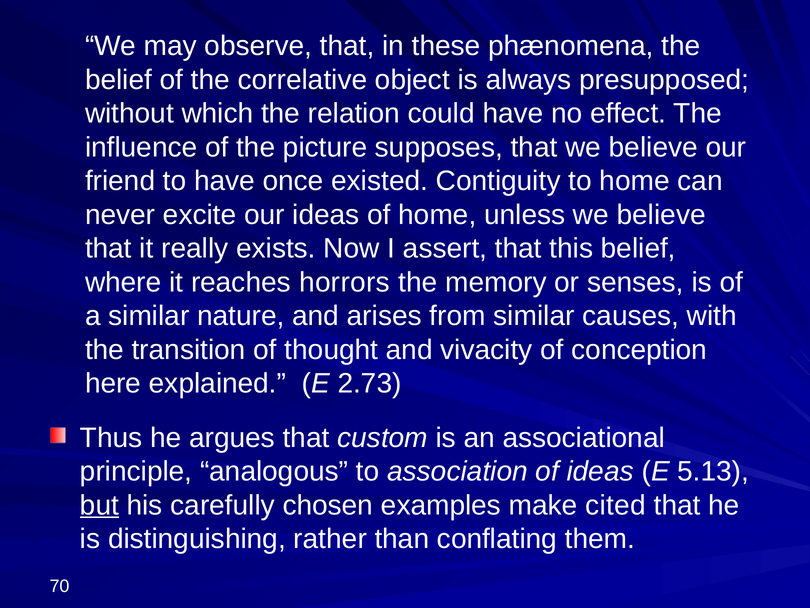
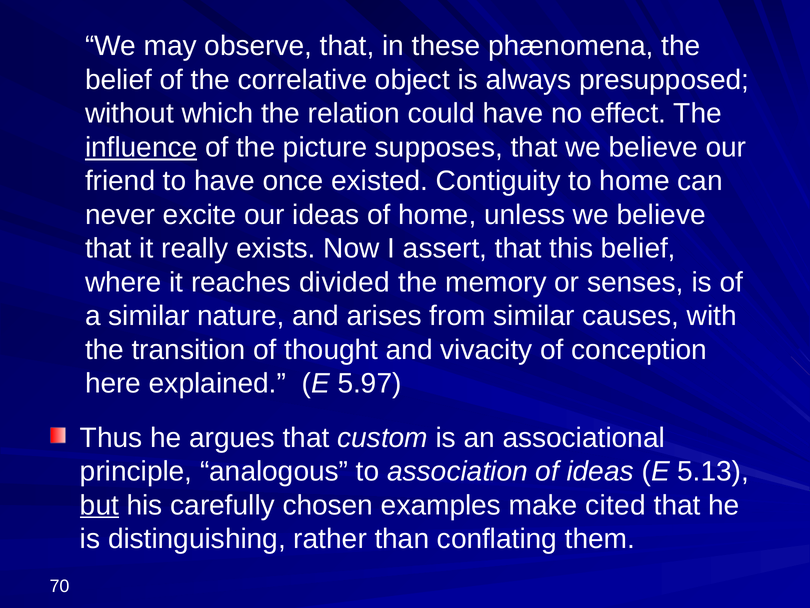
influence underline: none -> present (141, 147)
horrors: horrors -> divided (344, 282)
2.73: 2.73 -> 5.97 (370, 383)
